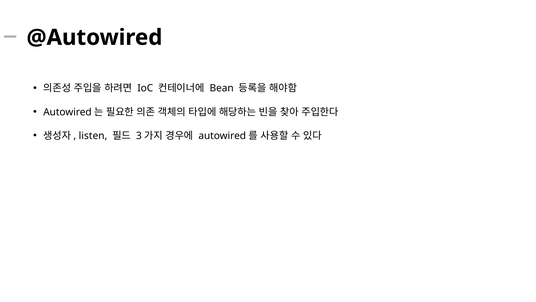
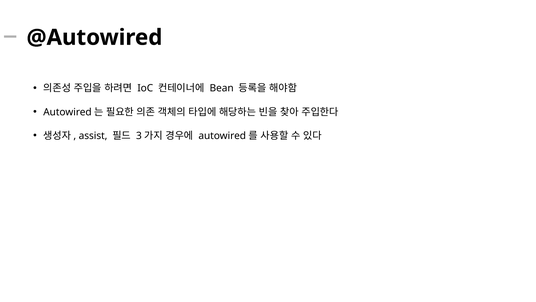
listen: listen -> assist (93, 136)
